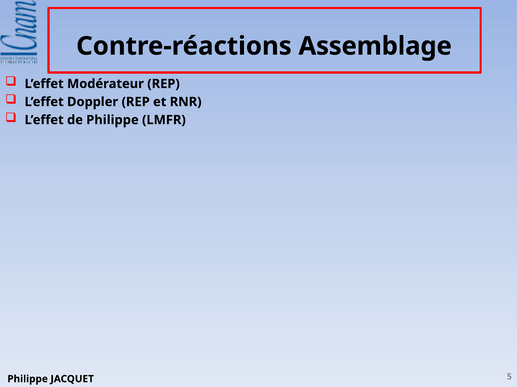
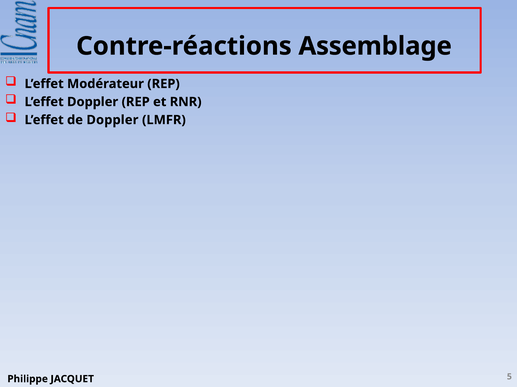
de Philippe: Philippe -> Doppler (112, 120)
